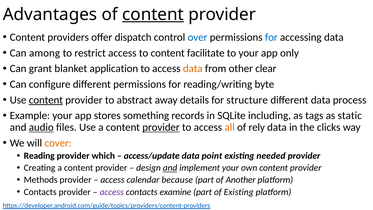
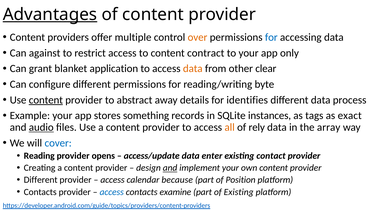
Advantages underline: none -> present (50, 14)
content underline: present -> none (153, 14)
dispatch: dispatch -> multiple (133, 37)
over colour: blue -> orange (198, 37)
among: among -> against (45, 53)
facilitate: facilitate -> contract (206, 53)
structure: structure -> identifies (247, 100)
including: including -> instances (270, 115)
static: static -> exact (350, 115)
provider underline: present -> none (161, 127)
clicks: clicks -> array (329, 127)
cover colour: orange -> blue (58, 143)
which: which -> opens (103, 156)
point: point -> enter (212, 156)
needed: needed -> contact (271, 156)
Methods: Methods -> Different (41, 180)
Another: Another -> Position (241, 180)
access colour: purple -> blue (112, 192)
